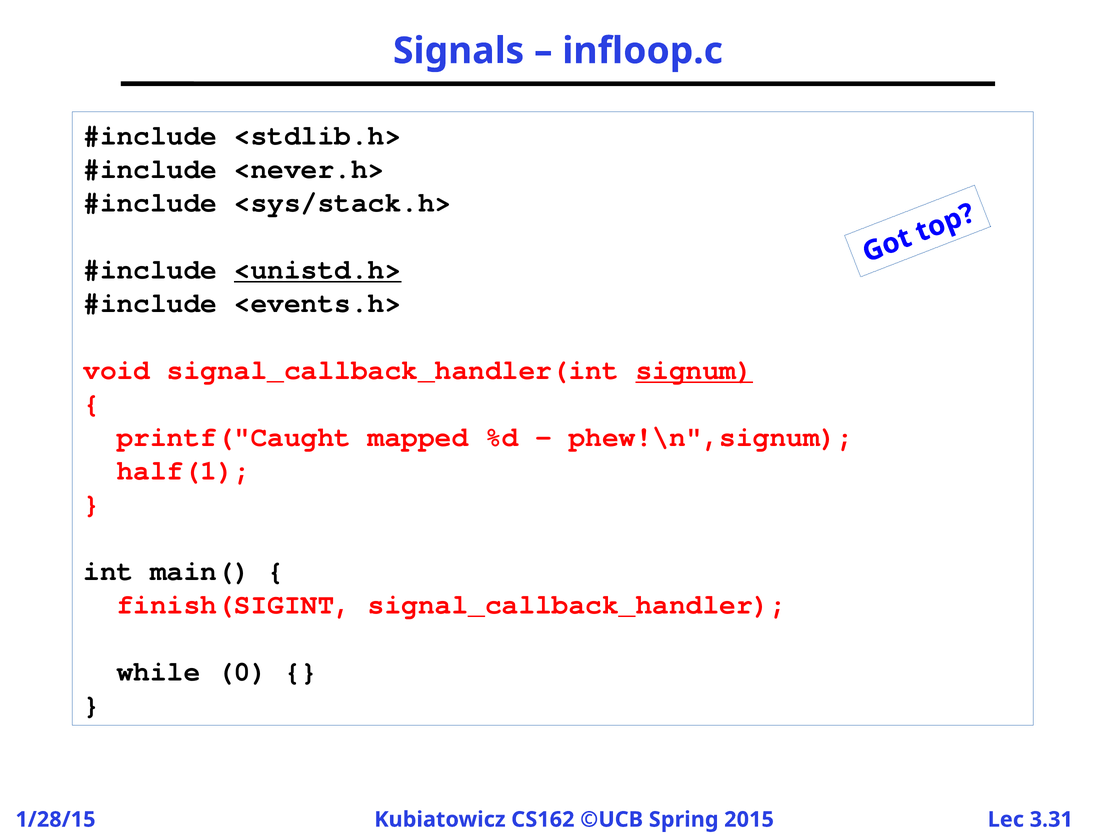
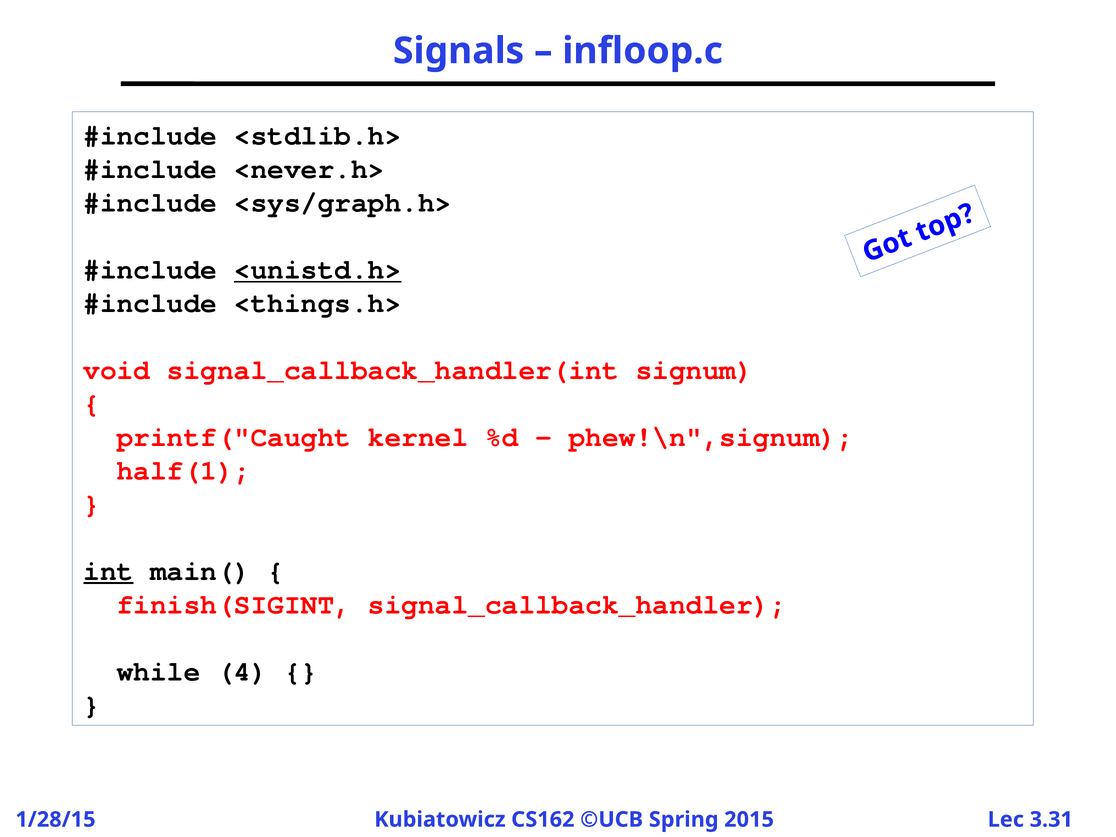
<sys/stack.h>: <sys/stack.h> -> <sys/graph.h> (343, 203)
<events.h>: <events.h> -> <things.h> (318, 303)
signum underline: present -> none (694, 370)
mapped: mapped -> kernel (418, 437)
int underline: none -> present (108, 571)
0: 0 -> 4 (242, 671)
